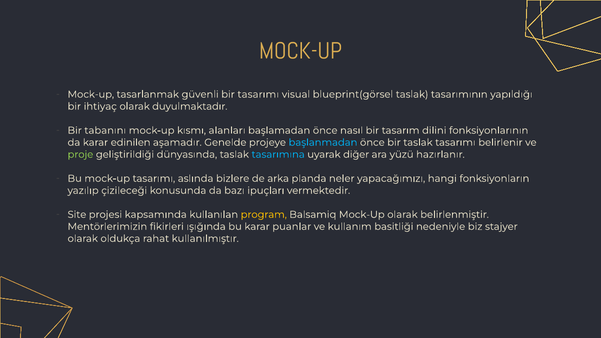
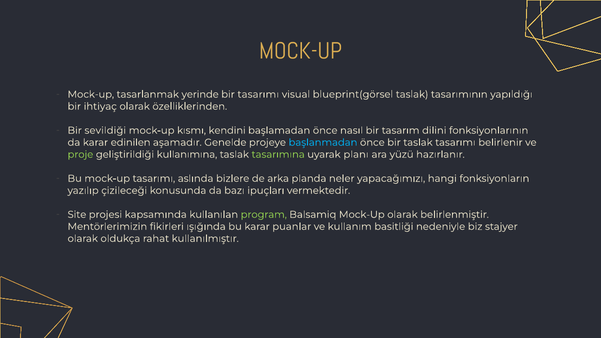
güvenli: güvenli -> yerinde (200, 94)
duyulmaktadır: duyulmaktadır -> özelliklerinden (190, 106)
tabanını: tabanını -> sevildiği (105, 130)
alanları: alanları -> kendini (227, 130)
dünyasında: dünyasında -> kullanımına (187, 154)
tasarımına colour: light blue -> light green (278, 154)
diğer: diğer -> planı (356, 154)
program colour: yellow -> light green (264, 215)
